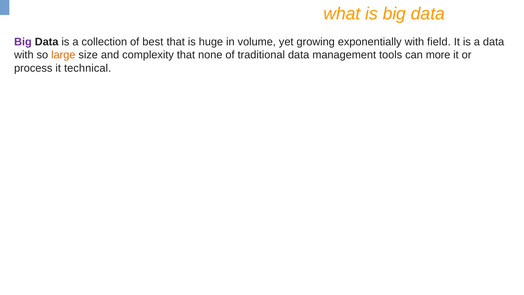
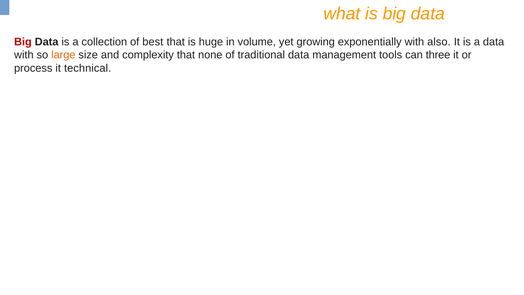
Big colour: purple -> red (23, 42)
field: field -> also (439, 42)
more: more -> three (438, 55)
